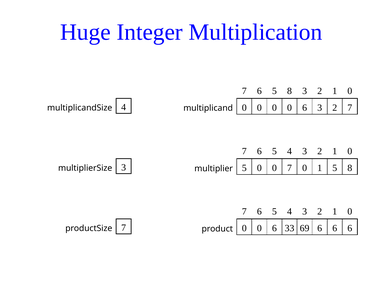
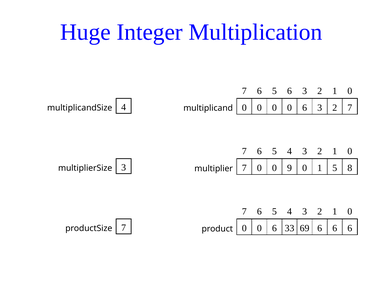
6 5 8: 8 -> 6 (290, 91)
multiplier 5: 5 -> 7 (244, 168)
0 7: 7 -> 9 (290, 168)
